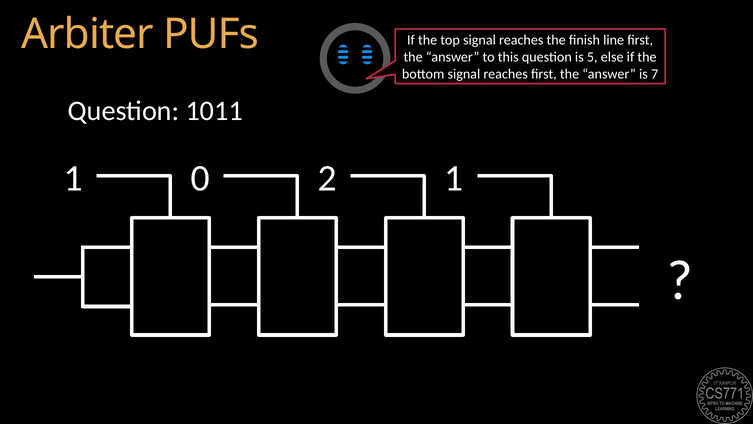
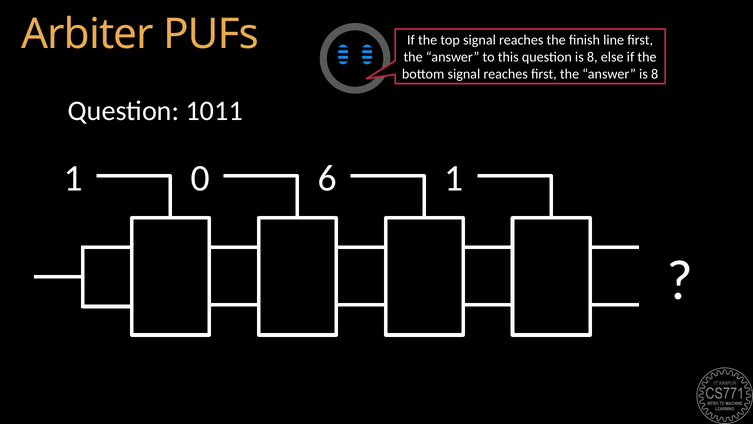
question is 5: 5 -> 8 (592, 57)
answer is 7: 7 -> 8 (655, 74)
2: 2 -> 6 (327, 178)
